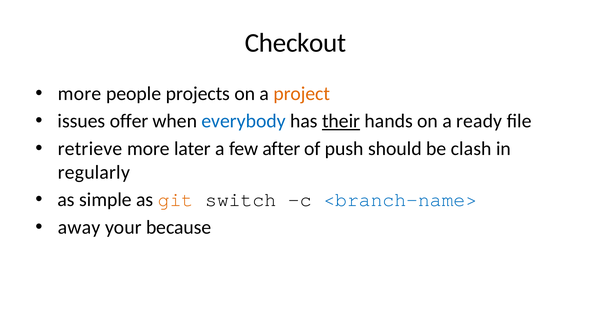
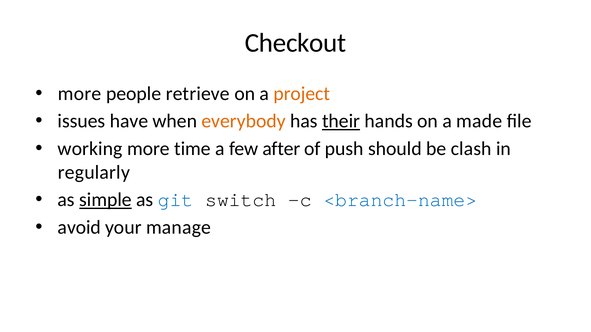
projects: projects -> retrieve (198, 94)
offer: offer -> have (129, 121)
everybody colour: blue -> orange (244, 121)
ready: ready -> made (479, 121)
retrieve: retrieve -> working (90, 149)
later: later -> time (192, 149)
simple underline: none -> present (105, 200)
git colour: orange -> blue (176, 200)
away: away -> avoid (79, 228)
because: because -> manage (178, 228)
